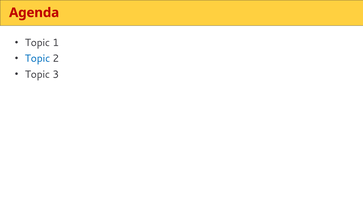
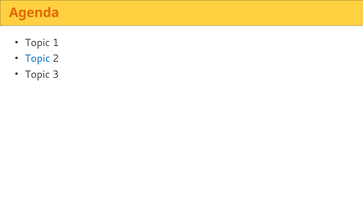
Agenda colour: red -> orange (34, 13)
